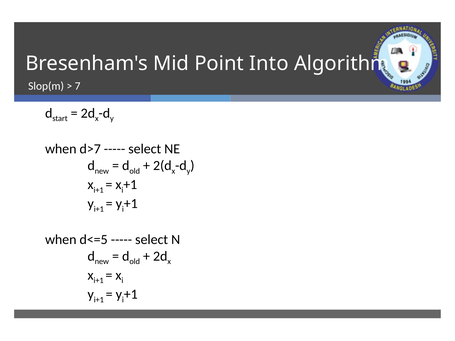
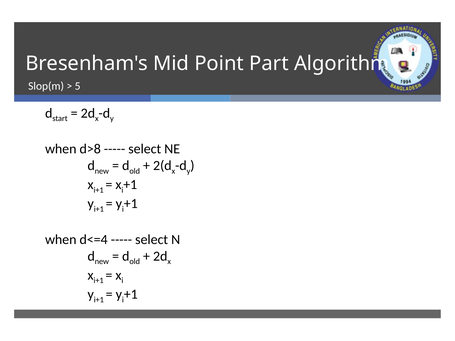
Into: Into -> Part (269, 63)
7: 7 -> 5 (78, 86)
d>7: d>7 -> d>8 (90, 149)
d<=5: d<=5 -> d<=4 (94, 240)
